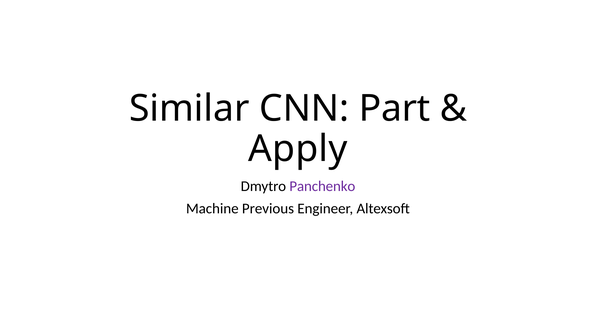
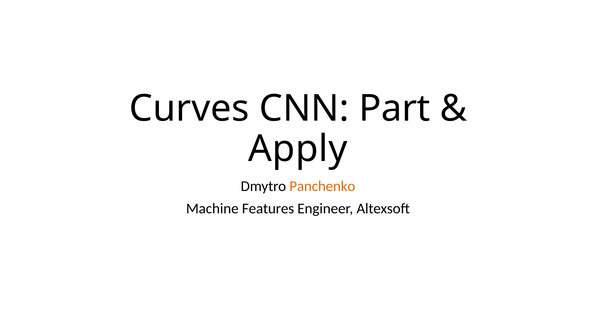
Similar: Similar -> Curves (189, 109)
Panchenko colour: purple -> orange (322, 186)
Previous: Previous -> Features (268, 209)
